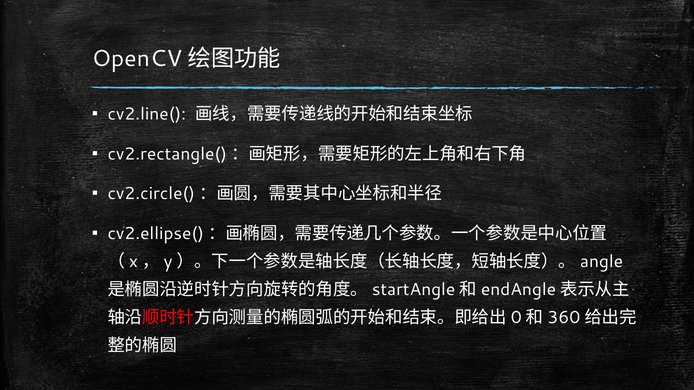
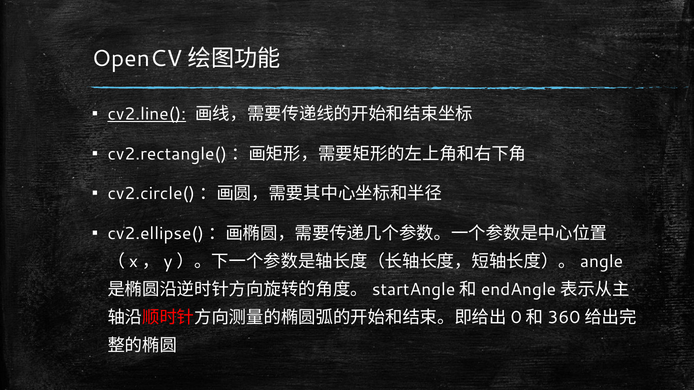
cv2.line( underline: none -> present (147, 114)
